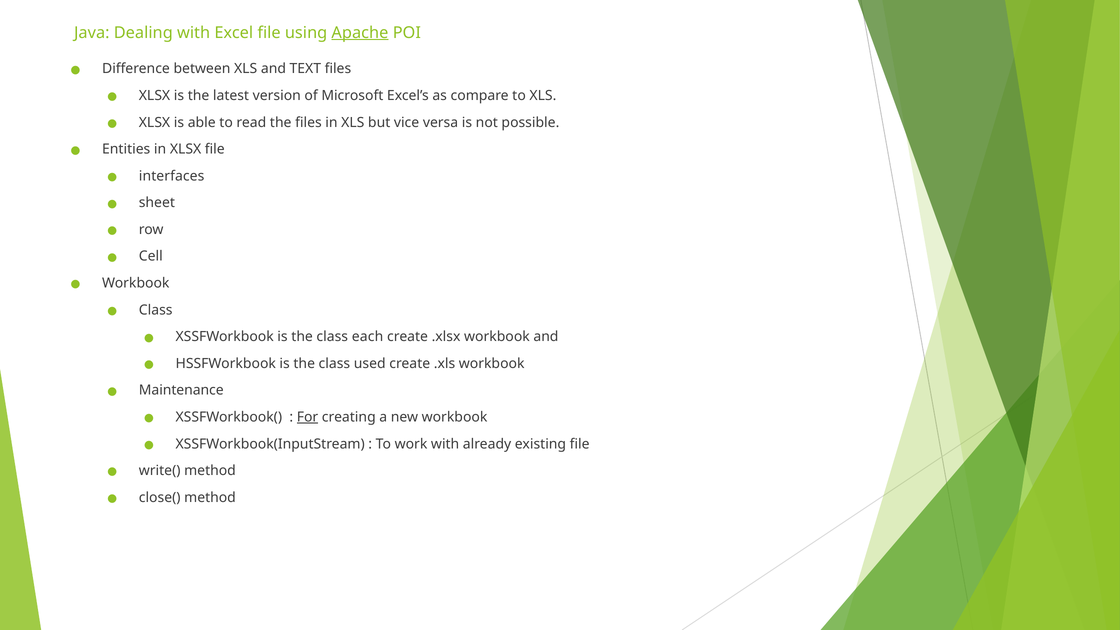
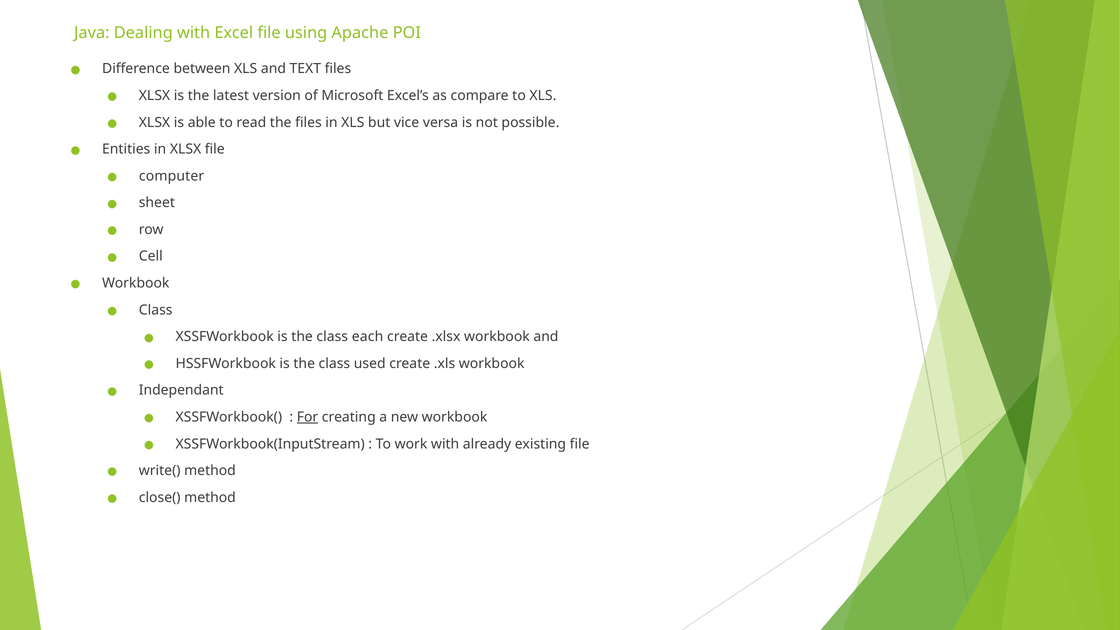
Apache underline: present -> none (360, 33)
interfaces: interfaces -> computer (172, 176)
Maintenance: Maintenance -> Independant (181, 390)
